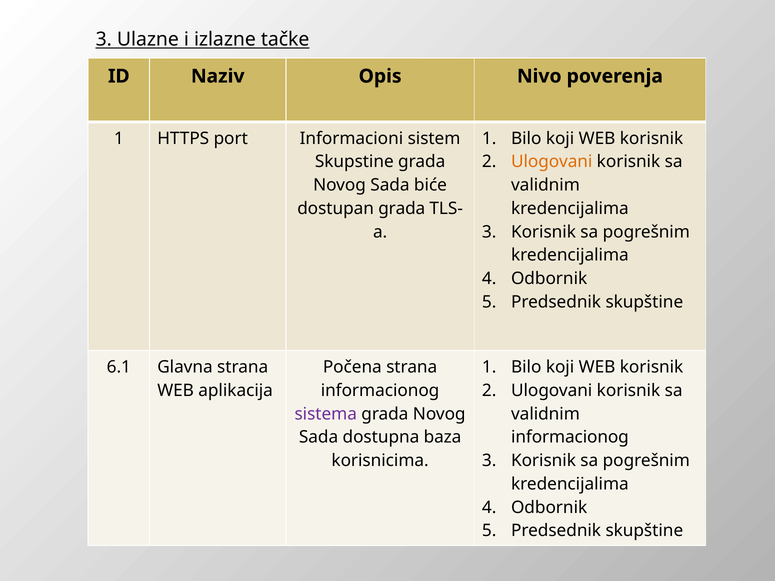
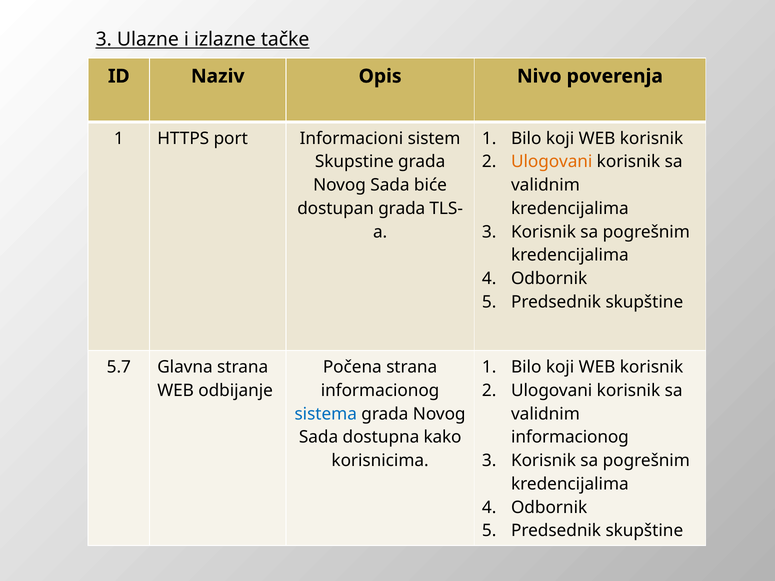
6.1: 6.1 -> 5.7 (119, 367)
aplikacija: aplikacija -> odbijanje (236, 391)
sistema colour: purple -> blue (326, 414)
baza: baza -> kako (443, 437)
